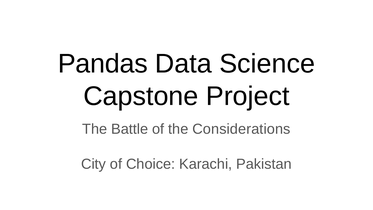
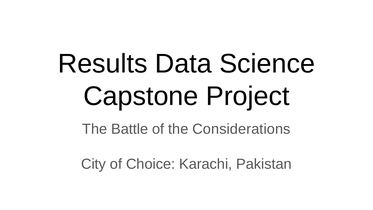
Pandas: Pandas -> Results (103, 64)
